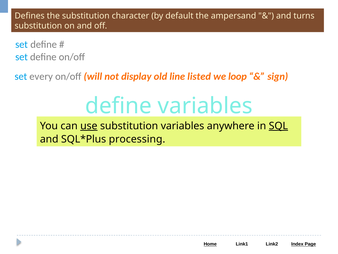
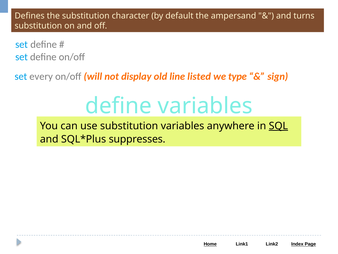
loop: loop -> type (237, 76)
use underline: present -> none (89, 126)
processing: processing -> suppresses (137, 139)
